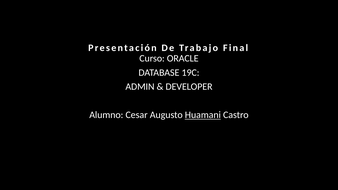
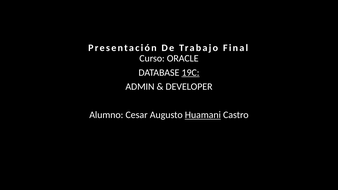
19C underline: none -> present (191, 73)
